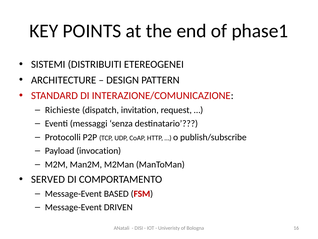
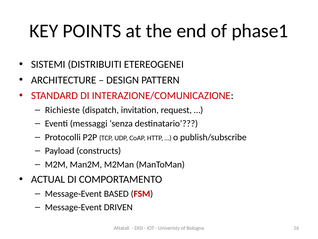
invocation: invocation -> constructs (99, 151)
SERVED: SERVED -> ACTUAL (48, 179)
